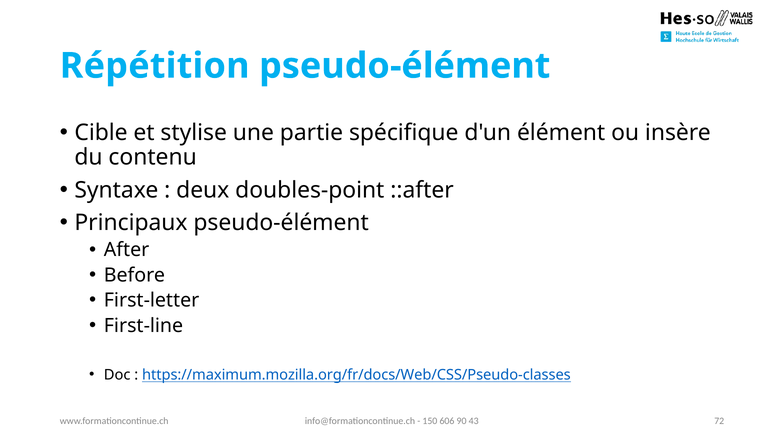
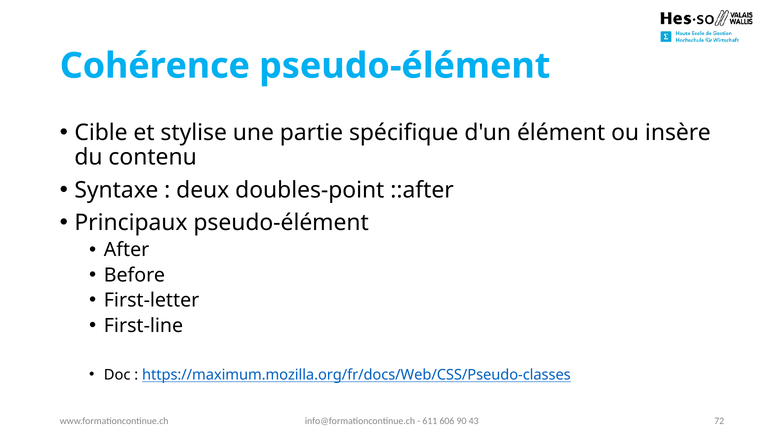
Répétition: Répétition -> Cohérence (155, 66)
150: 150 -> 611 (430, 421)
